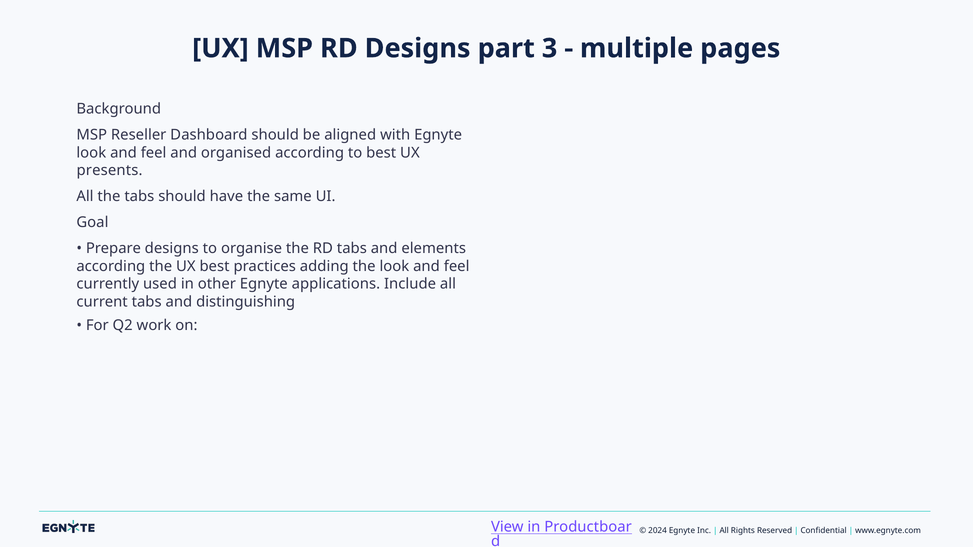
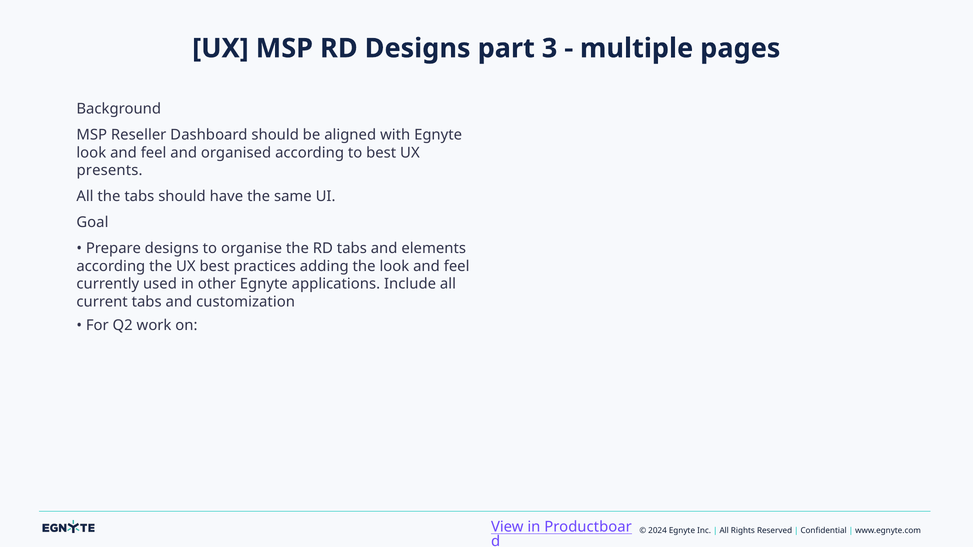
distinguishing: distinguishing -> customization (246, 302)
